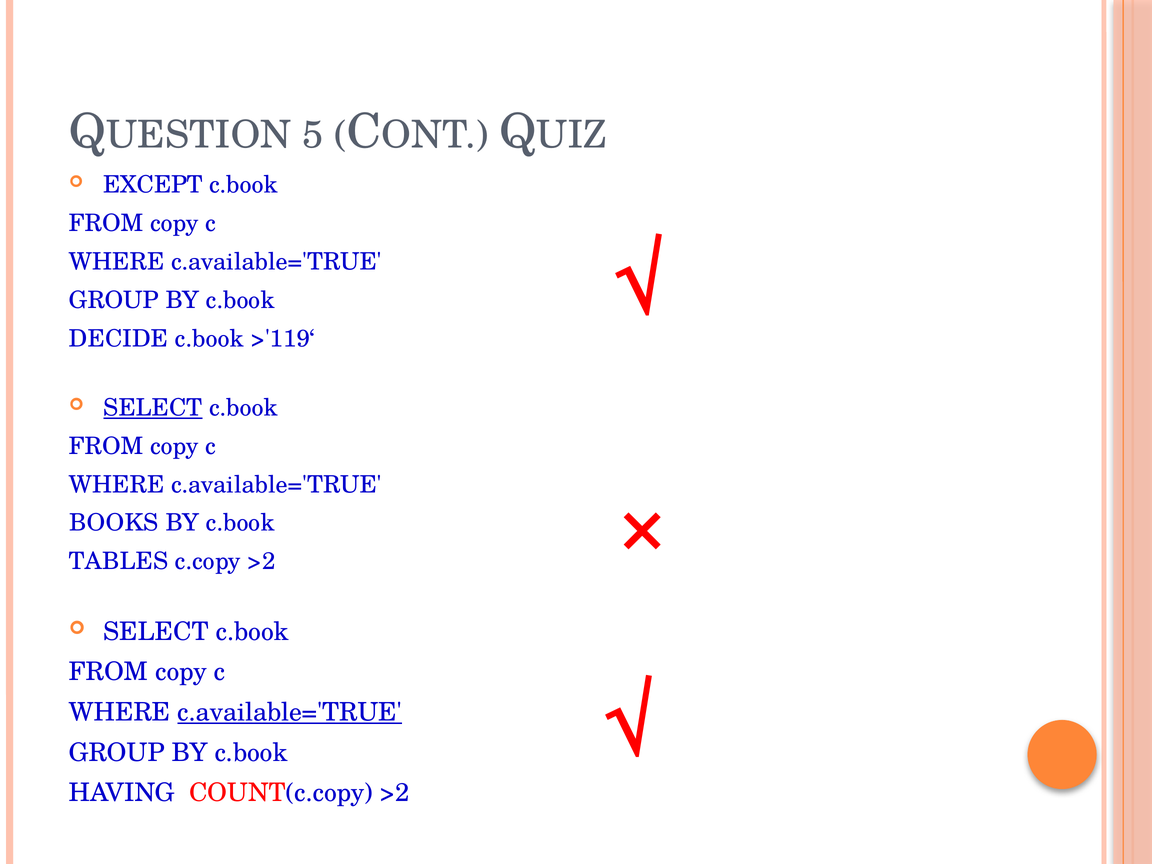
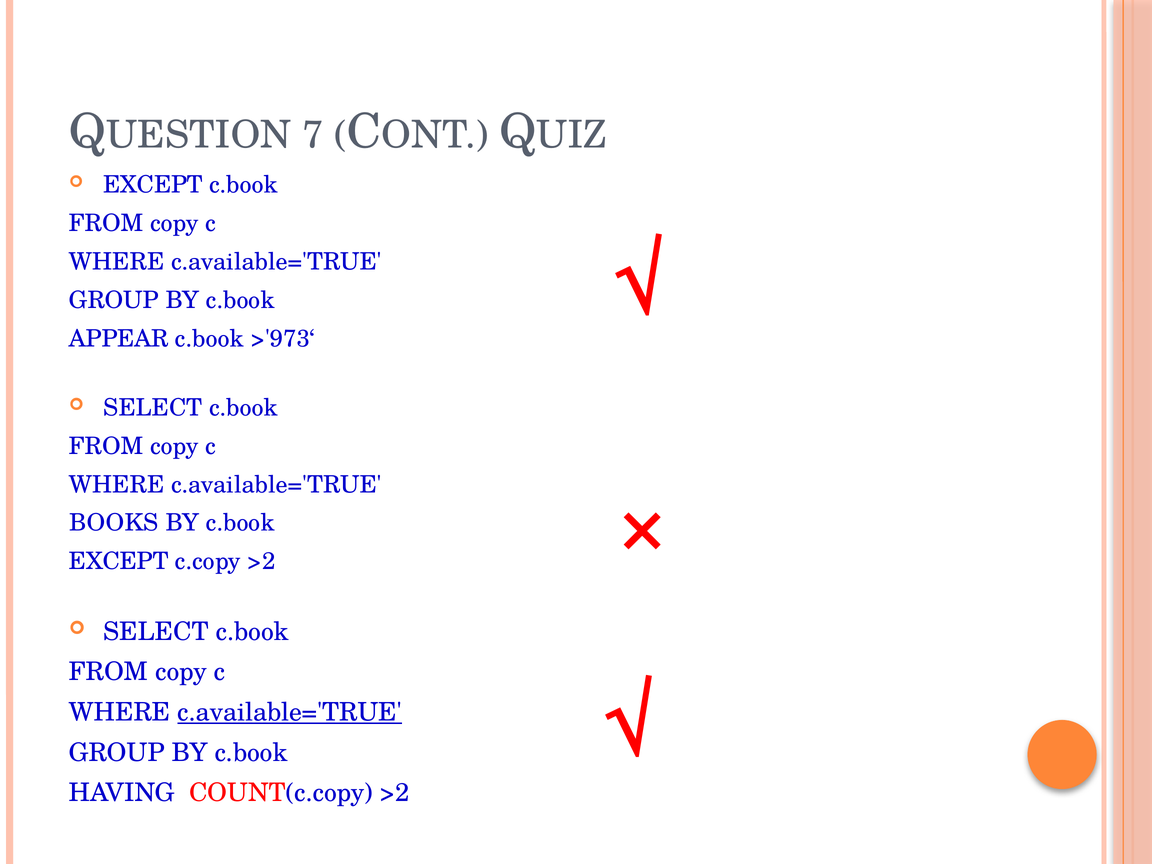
5: 5 -> 7 (313, 135)
DECIDE: DECIDE -> APPEAR (119, 339)
>'119‘: >'119‘ -> >'973‘ (283, 339)
SELECT underline: present -> none (153, 408)
TABLES: TABLES -> EXCEPT (119, 561)
